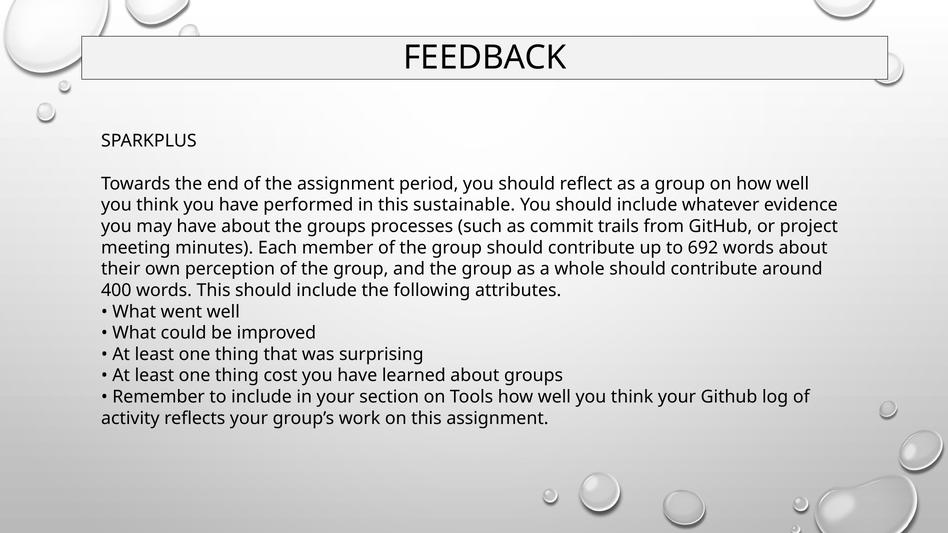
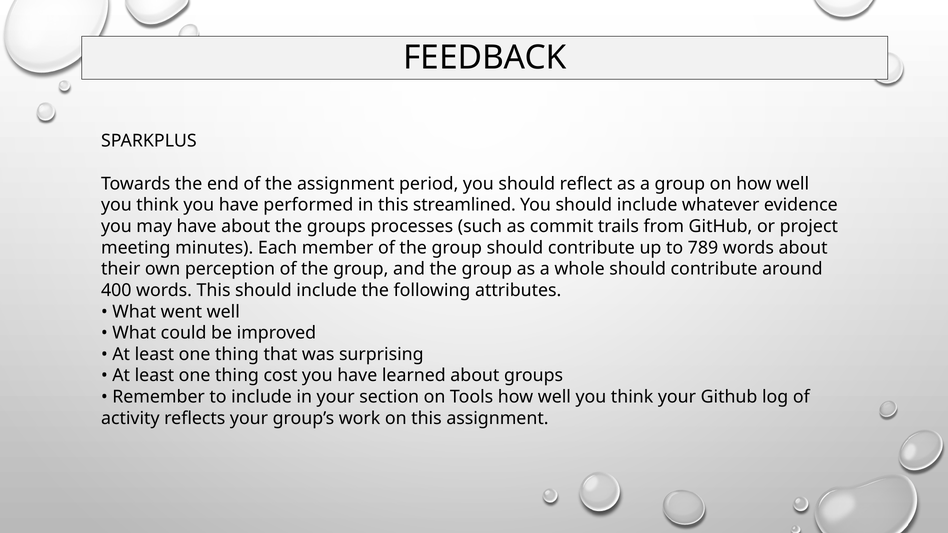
sustainable: sustainable -> streamlined (464, 205)
692: 692 -> 789 (703, 248)
